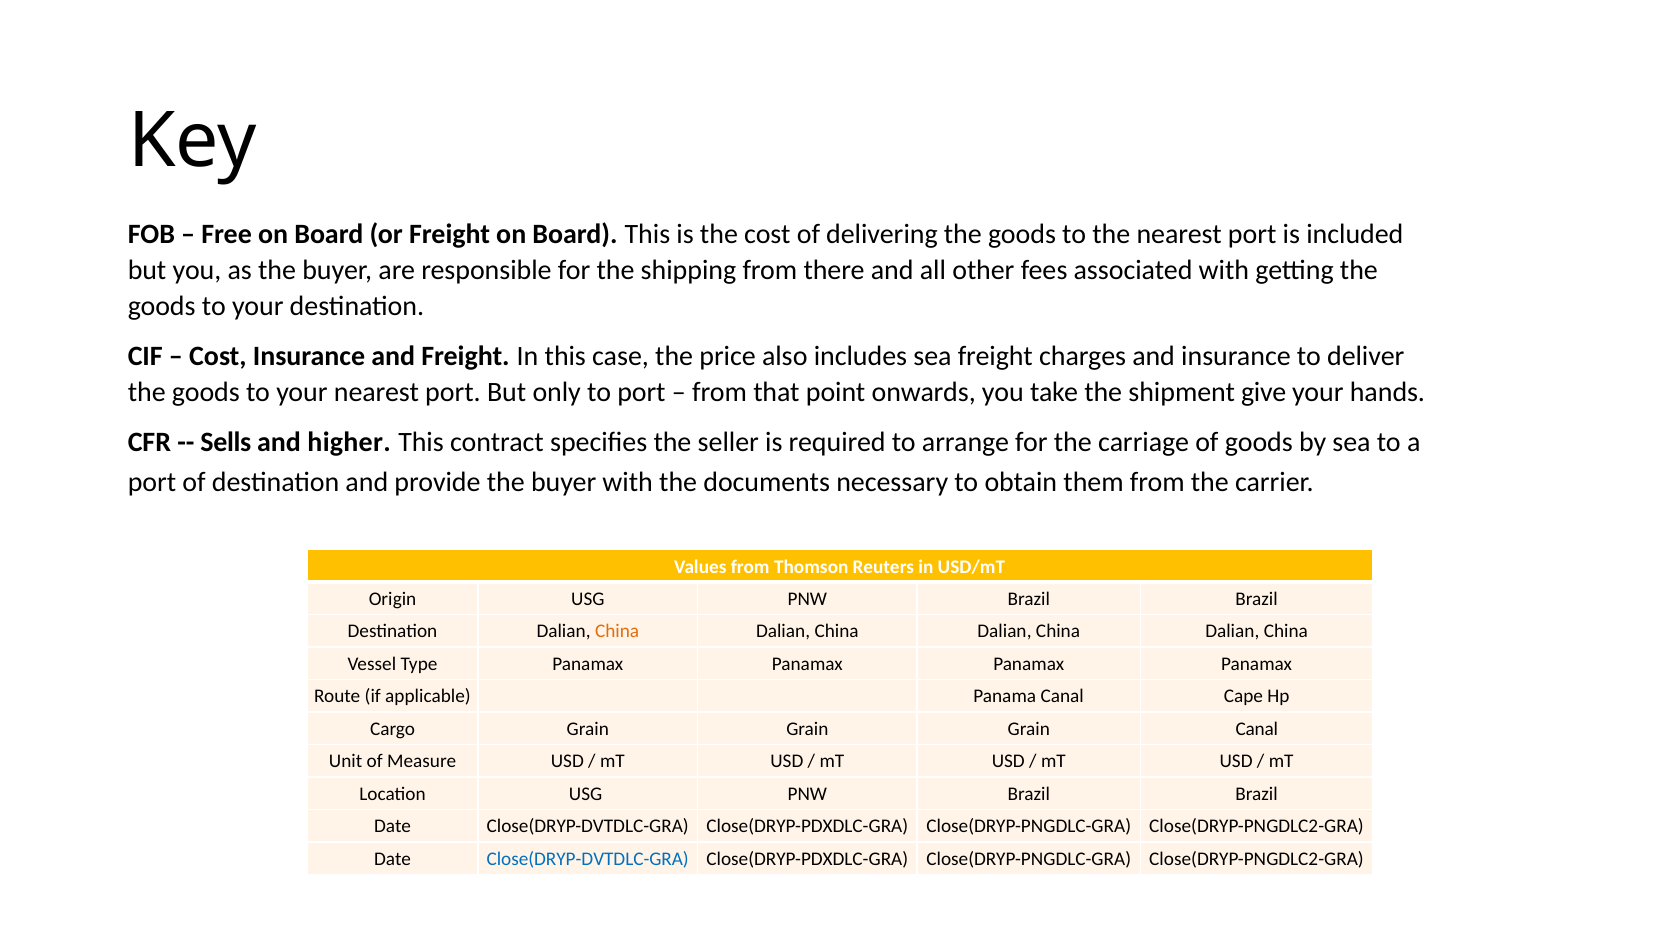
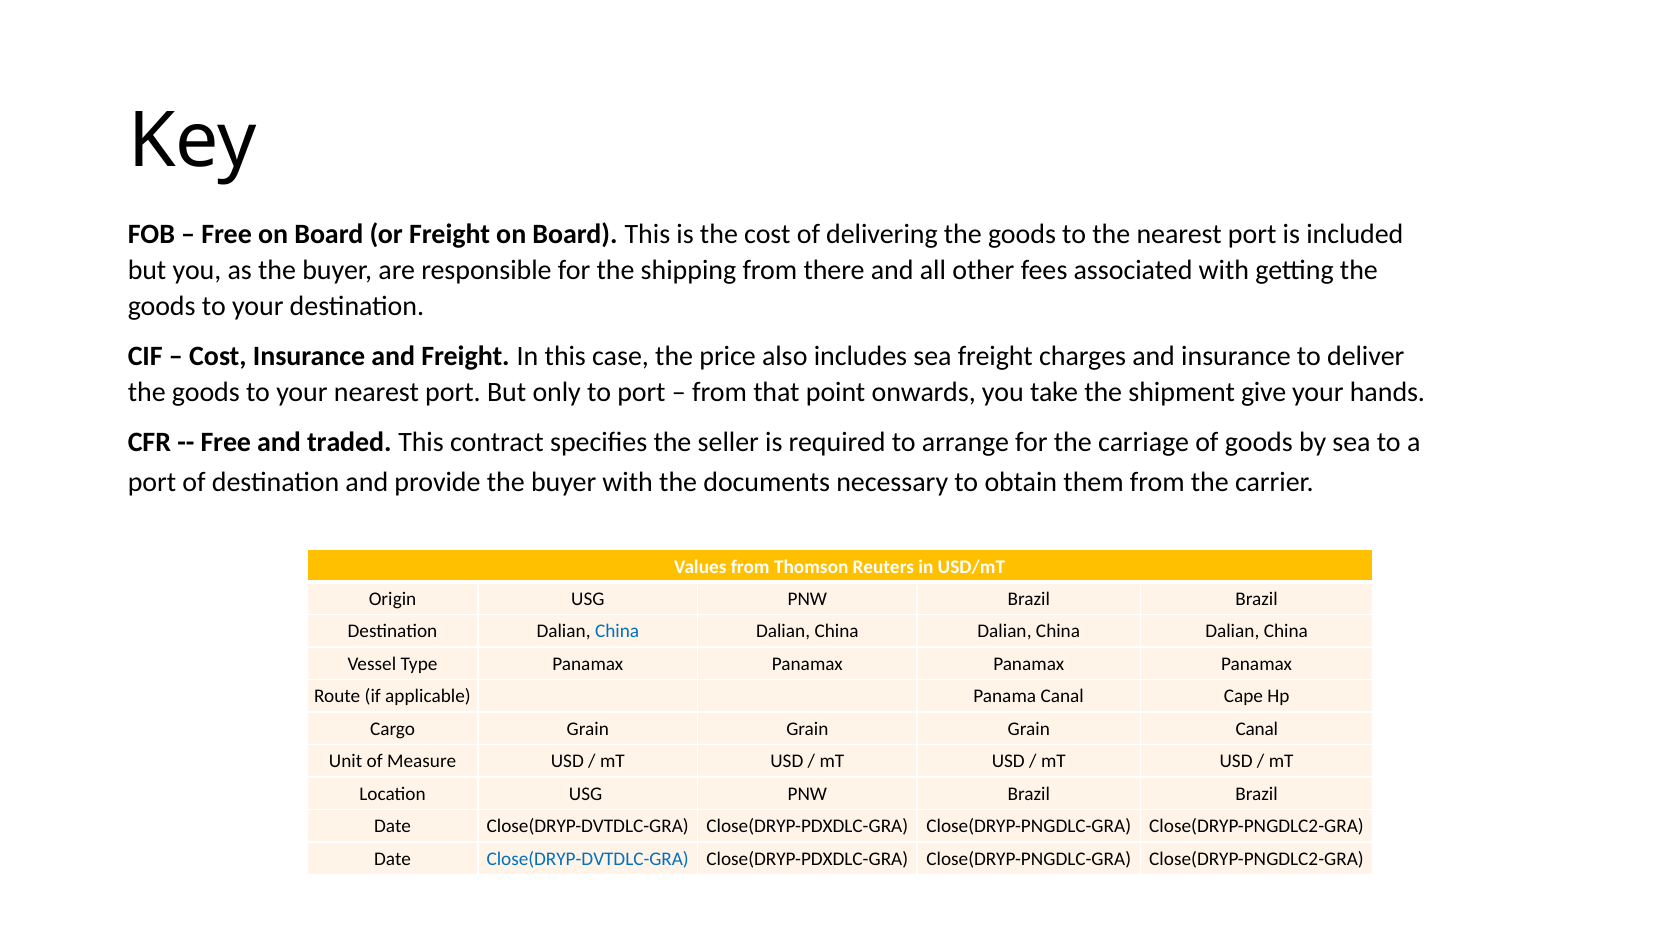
Sells: Sells -> Free (226, 442)
higher: higher -> traded (349, 442)
China colour: orange -> blue (617, 632)
